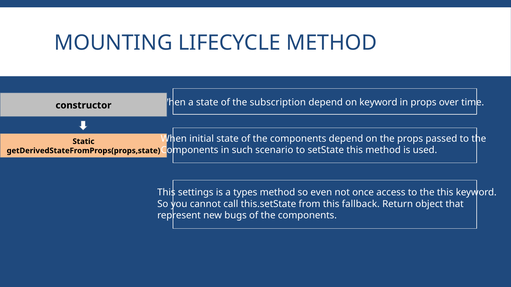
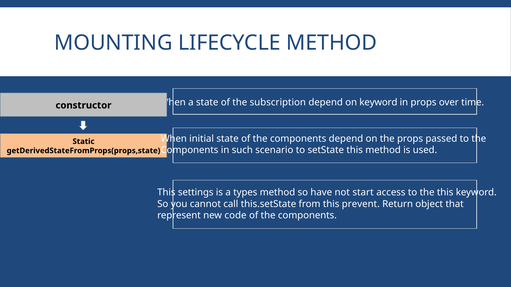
even: even -> have (321, 193)
once: once -> start (363, 193)
fallback: fallback -> prevent (361, 204)
bugs: bugs -> code (235, 216)
